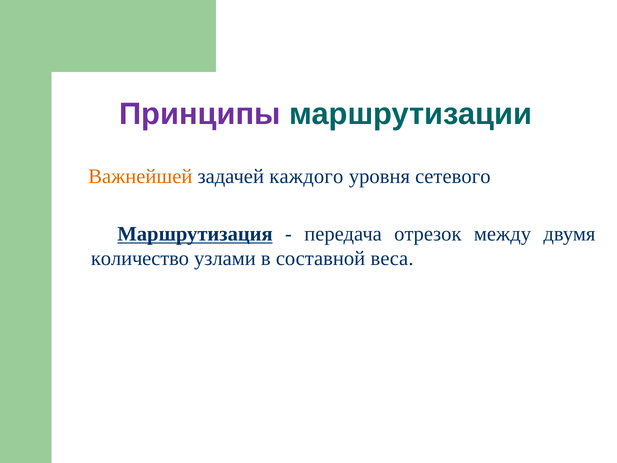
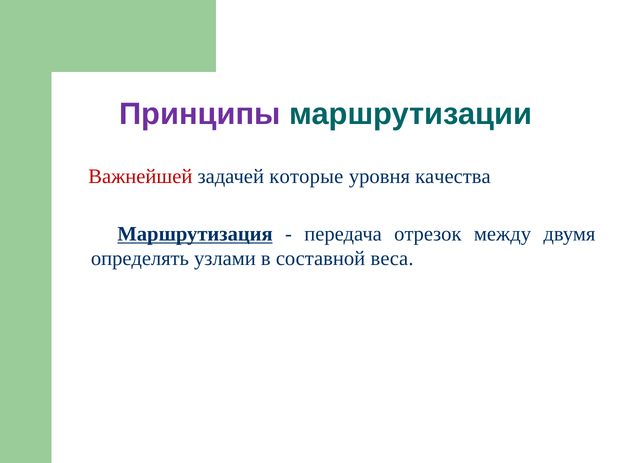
Важнейшей colour: orange -> red (140, 176)
каждого: каждого -> которые (306, 176)
сетевого: сетевого -> качества (453, 176)
количество: количество -> определять (140, 258)
